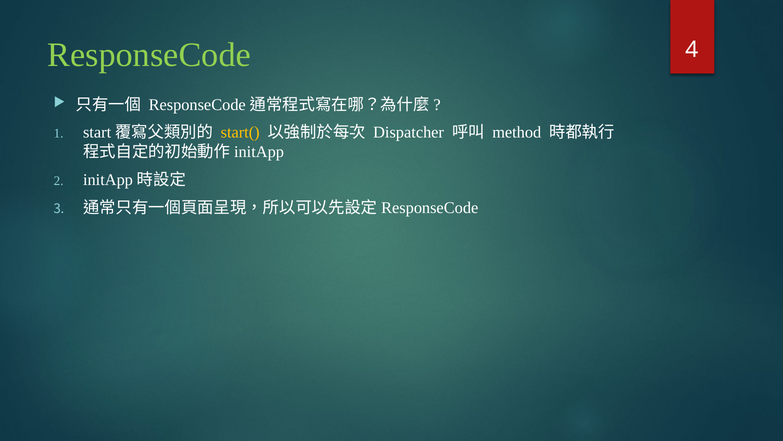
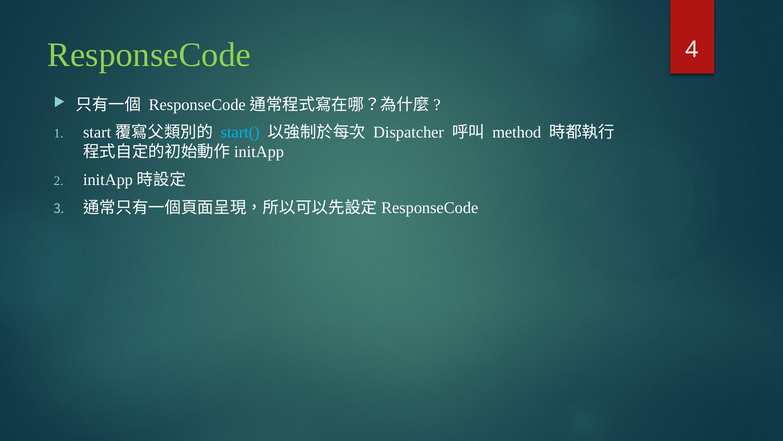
start( colour: yellow -> light blue (240, 132)
